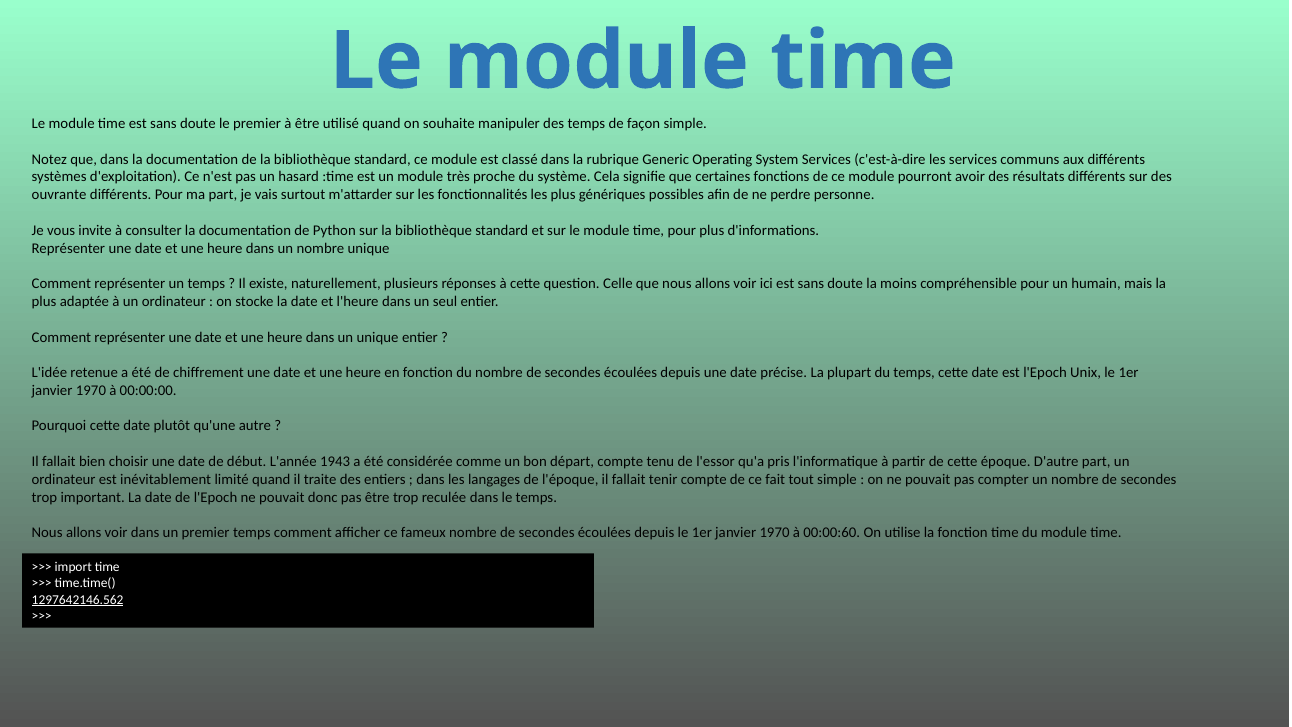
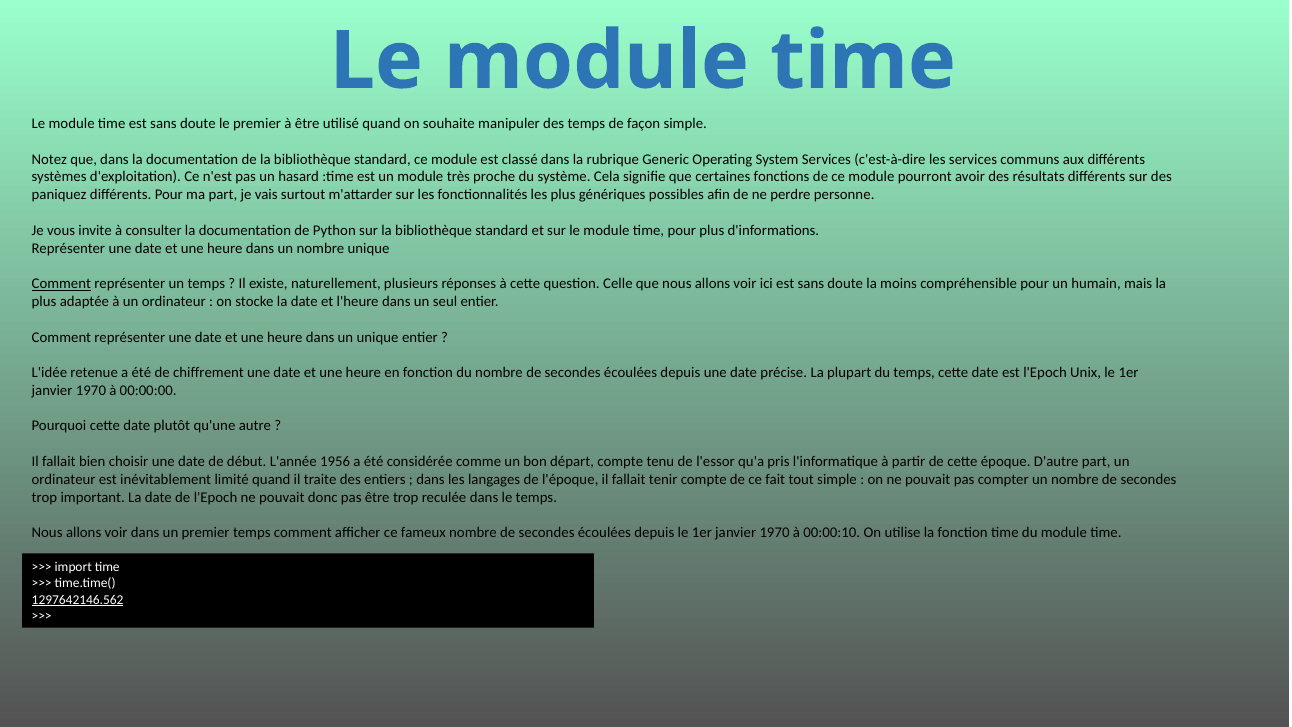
ouvrante: ouvrante -> paniquez (59, 195)
Comment underline: none -> present (61, 284)
1943: 1943 -> 1956 (335, 461)
00:00:60: 00:00:60 -> 00:00:10 (832, 533)
